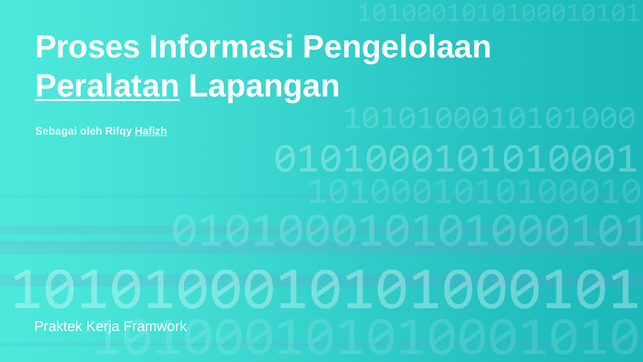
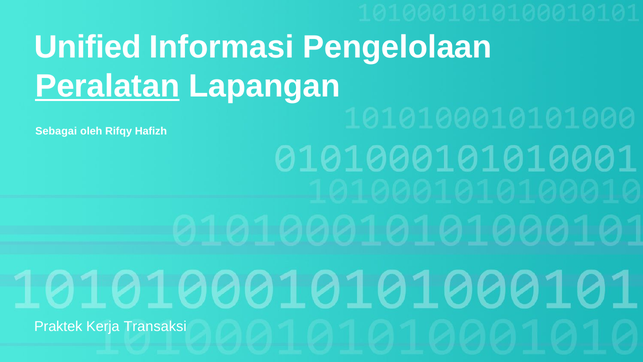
Proses: Proses -> Unified (88, 47)
Hafizh underline: present -> none (151, 131)
Framwork: Framwork -> Transaksi (155, 326)
